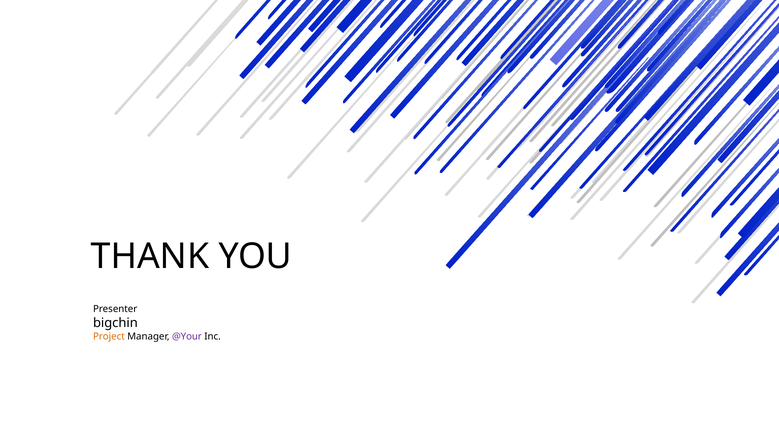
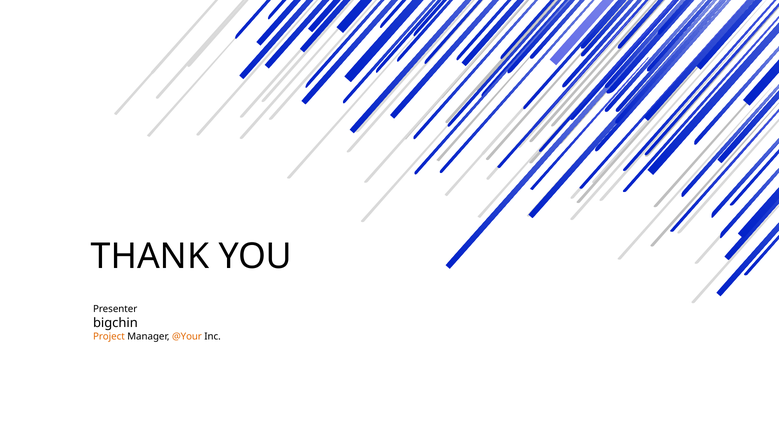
@Your colour: purple -> orange (187, 337)
